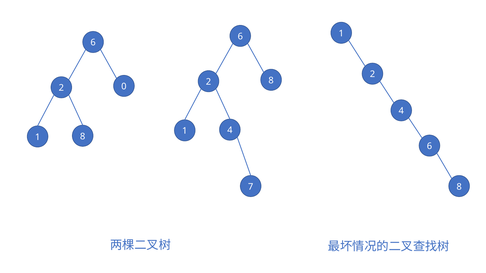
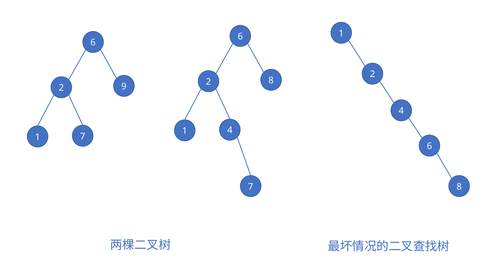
0: 0 -> 9 (124, 87)
1 8: 8 -> 7 (83, 137)
